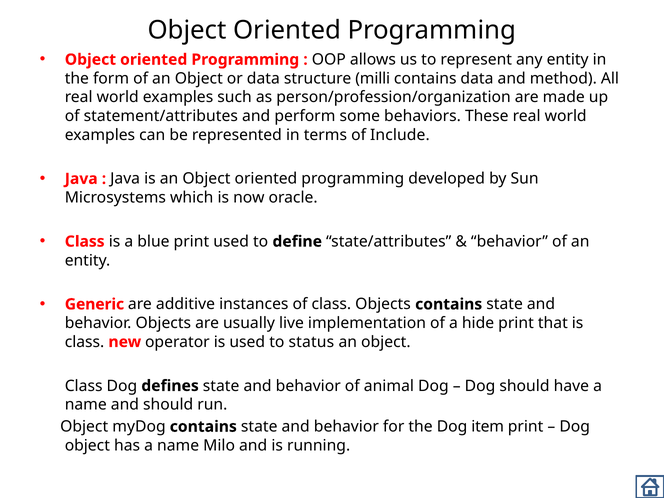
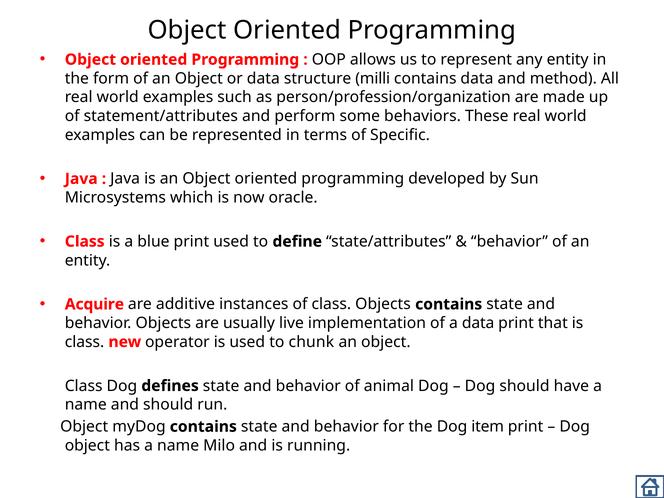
Include: Include -> Specific (400, 135)
Generic: Generic -> Acquire (94, 304)
a hide: hide -> data (478, 323)
status: status -> chunk (311, 342)
